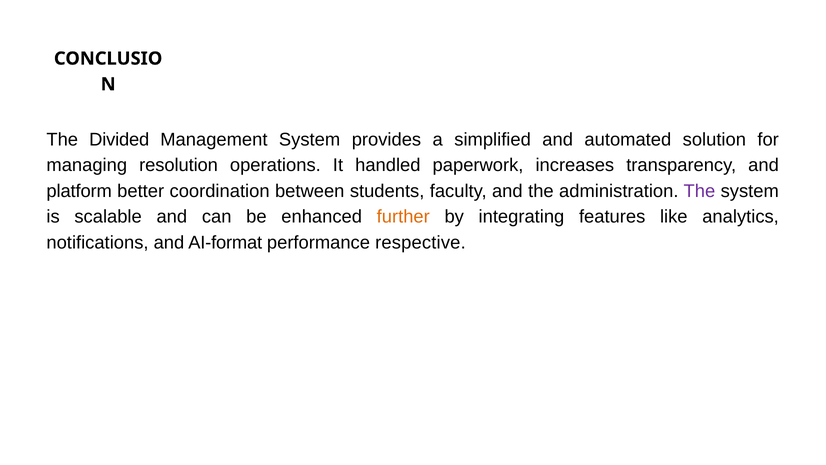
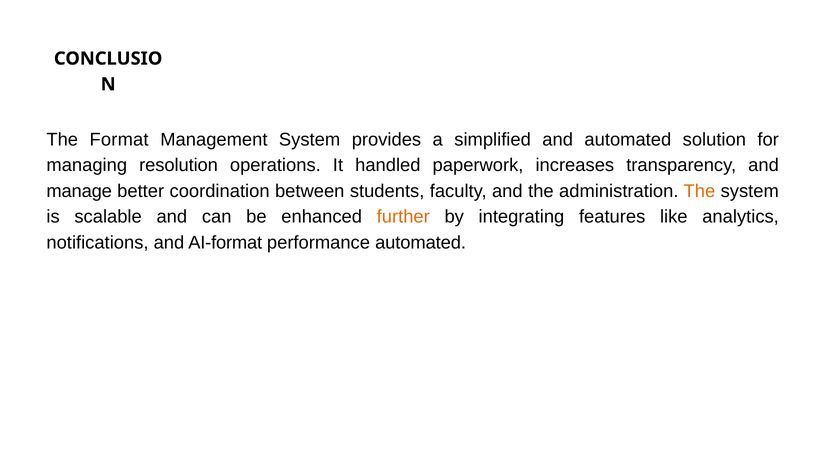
Divided: Divided -> Format (119, 140)
platform: platform -> manage (79, 191)
The colour: purple -> orange (699, 191)
performance respective: respective -> automated (421, 242)
